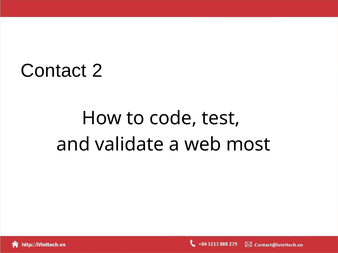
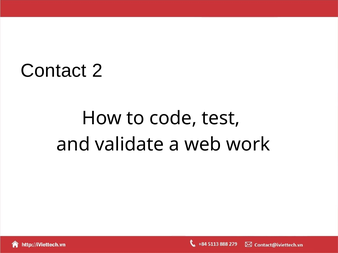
most: most -> work (248, 145)
